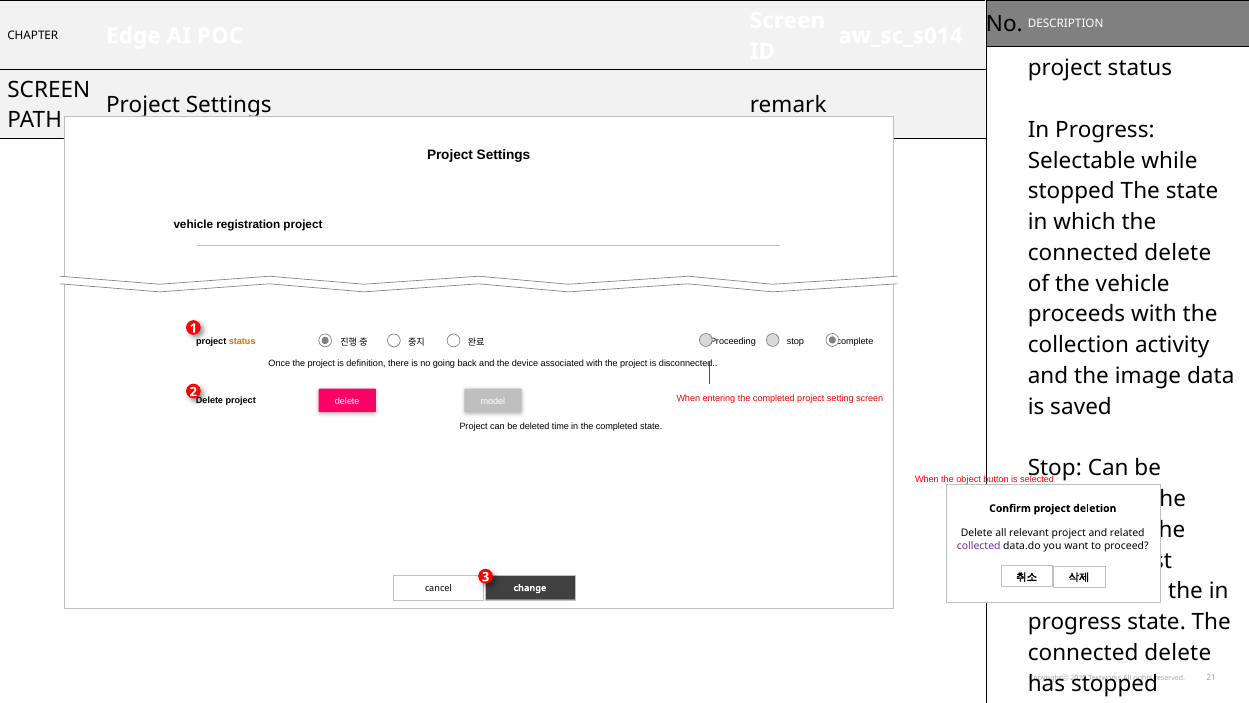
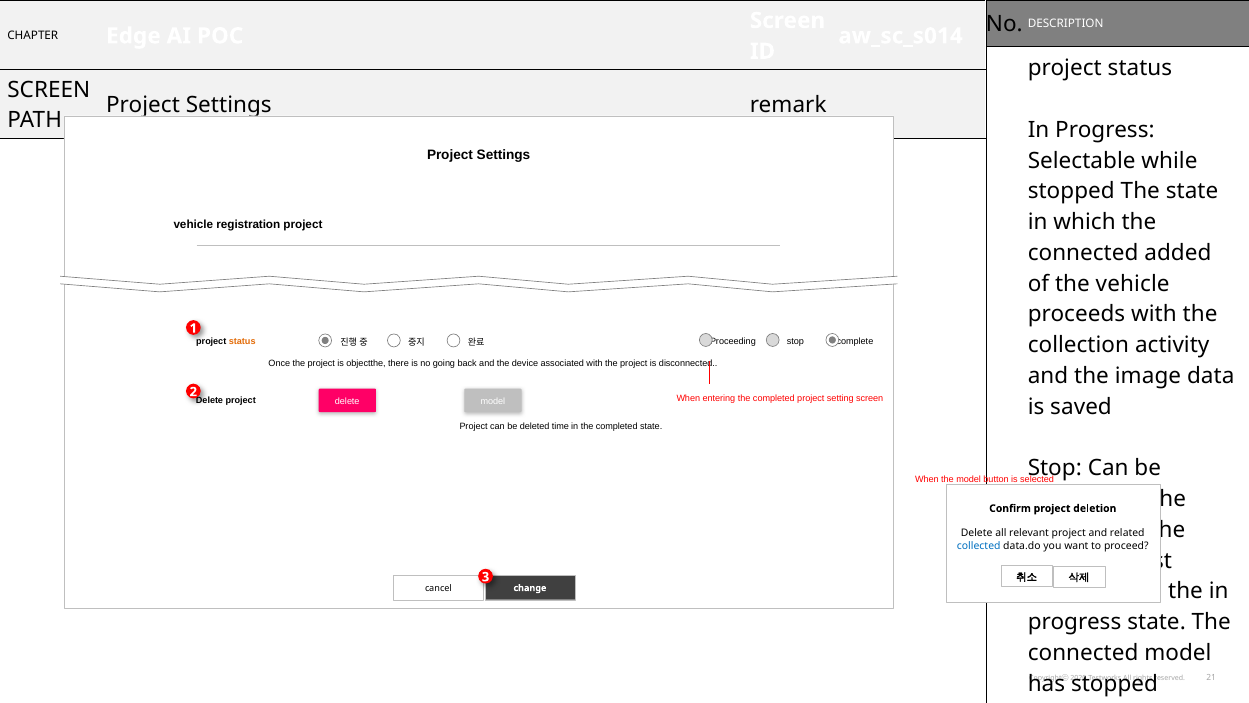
delete: delete -> added (1178, 253)
definition: definition -> objectthe (366, 364)
the object: object -> model (969, 479)
collected colour: purple -> blue (979, 546)
delete: delete -> model (1178, 653)
